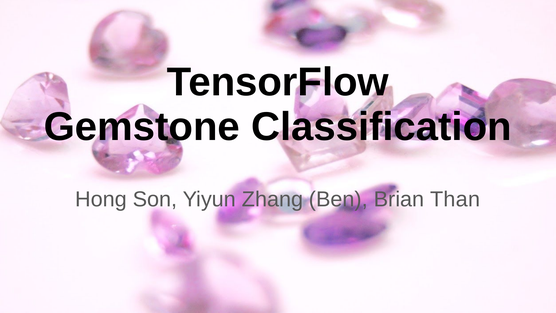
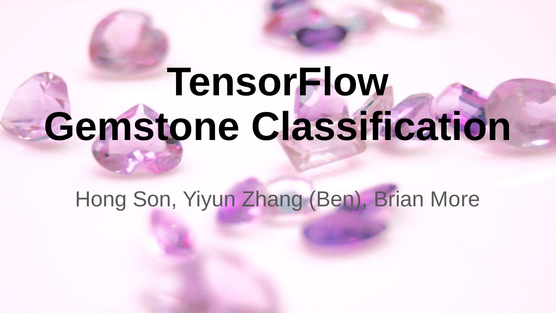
Than: Than -> More (455, 199)
